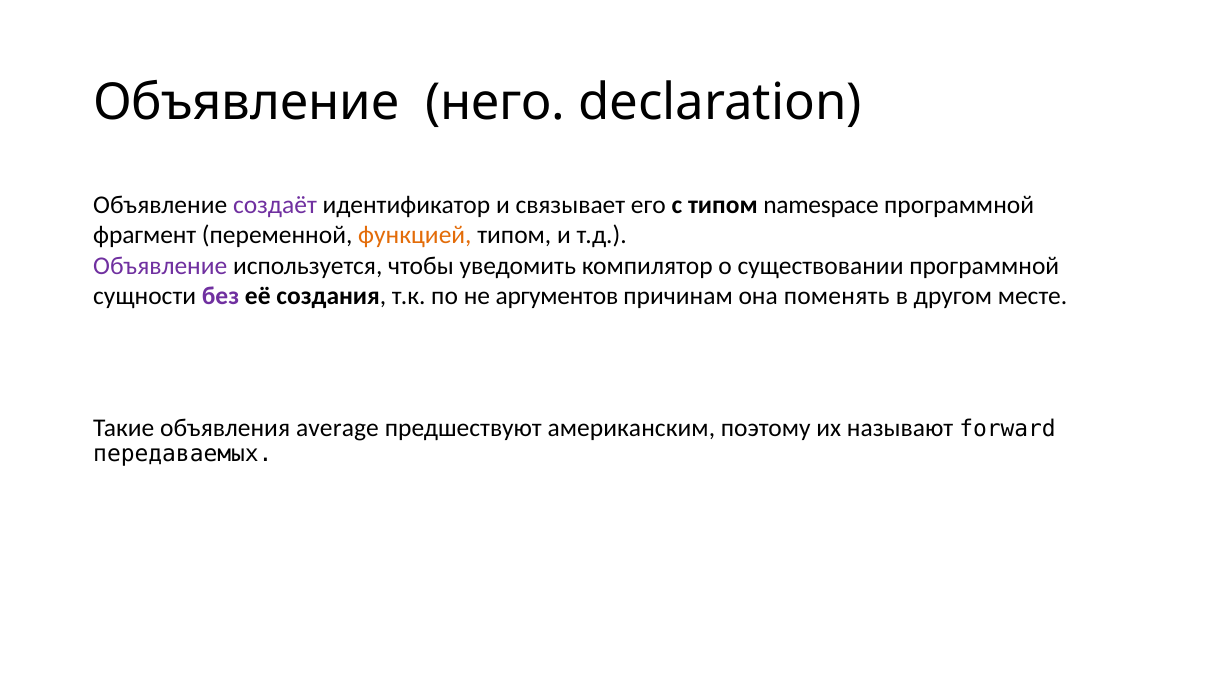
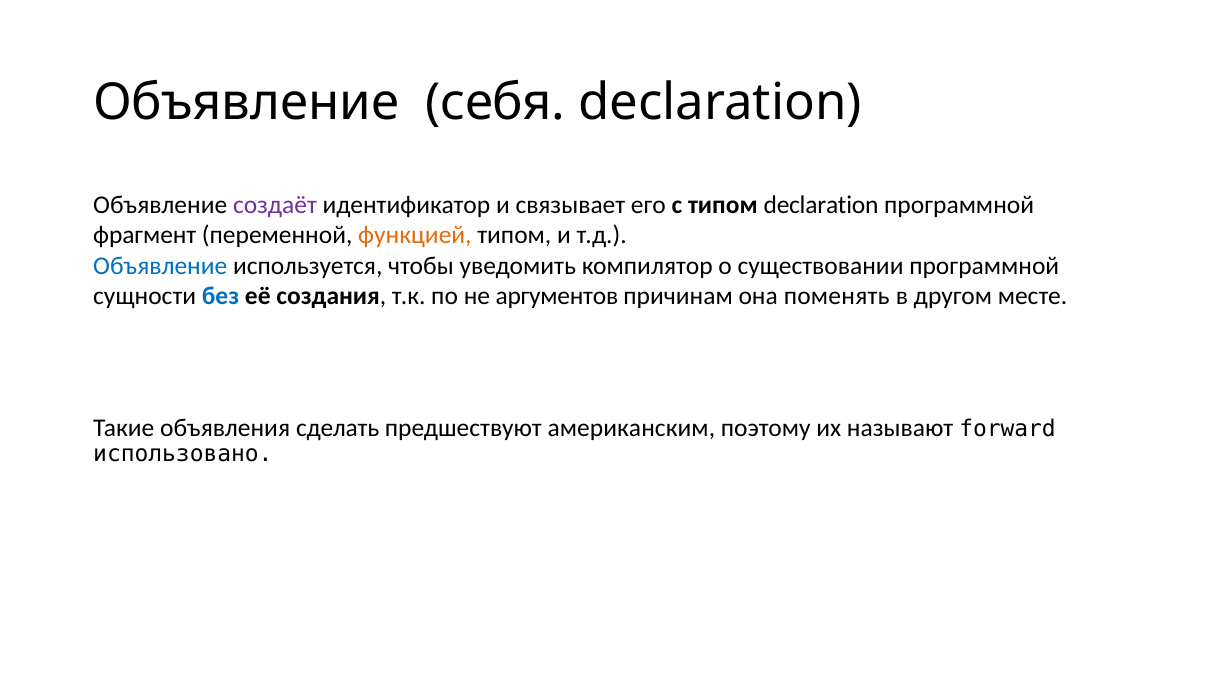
него: него -> себя (495, 103)
типом namespace: namespace -> declaration (821, 205)
Объявление colour: purple -> blue (160, 266)
без colour: purple -> blue (221, 297)
average: average -> сделать (338, 428)
передаваемых: передаваемых -> использовано (183, 454)
